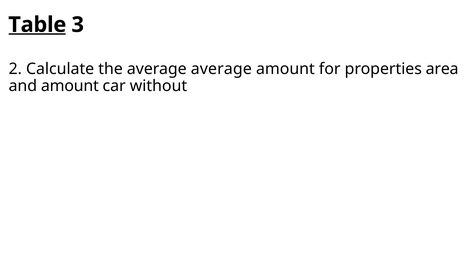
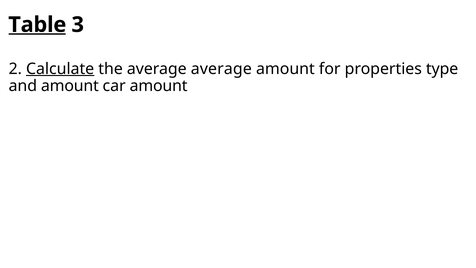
Calculate underline: none -> present (60, 69)
area: area -> type (442, 69)
car without: without -> amount (159, 86)
